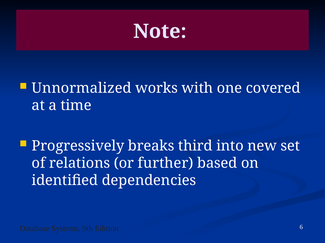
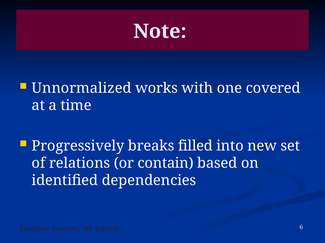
third: third -> filled (195, 146)
further: further -> contain (166, 164)
